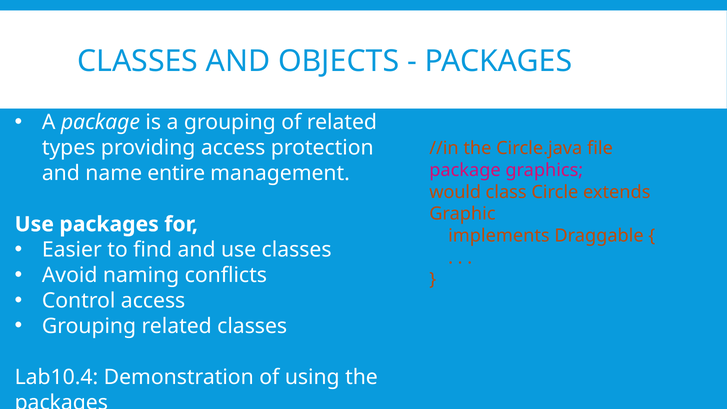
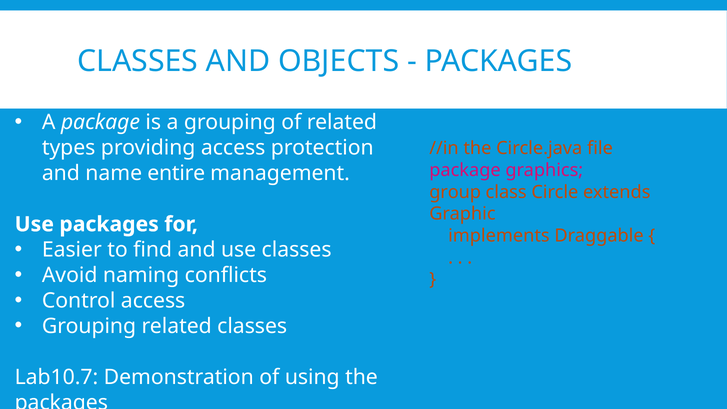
would: would -> group (455, 192)
Lab10.4: Lab10.4 -> Lab10.7 (56, 377)
